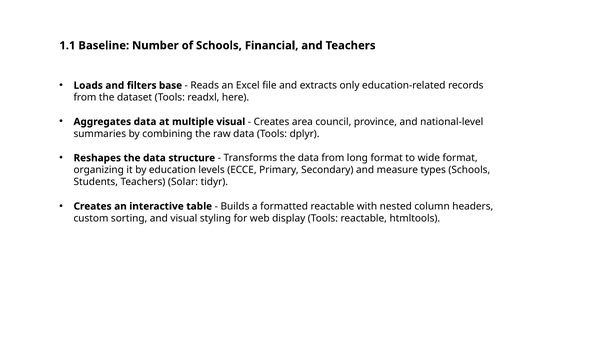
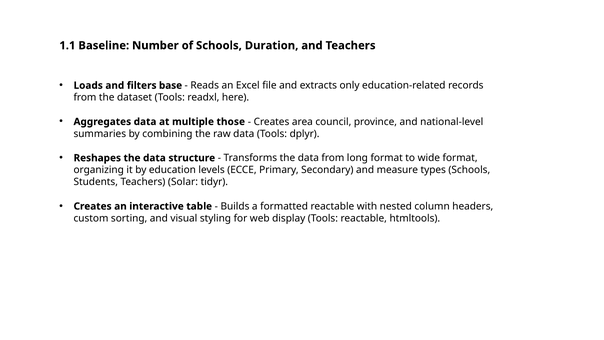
Financial: Financial -> Duration (272, 45)
multiple visual: visual -> those (231, 122)
